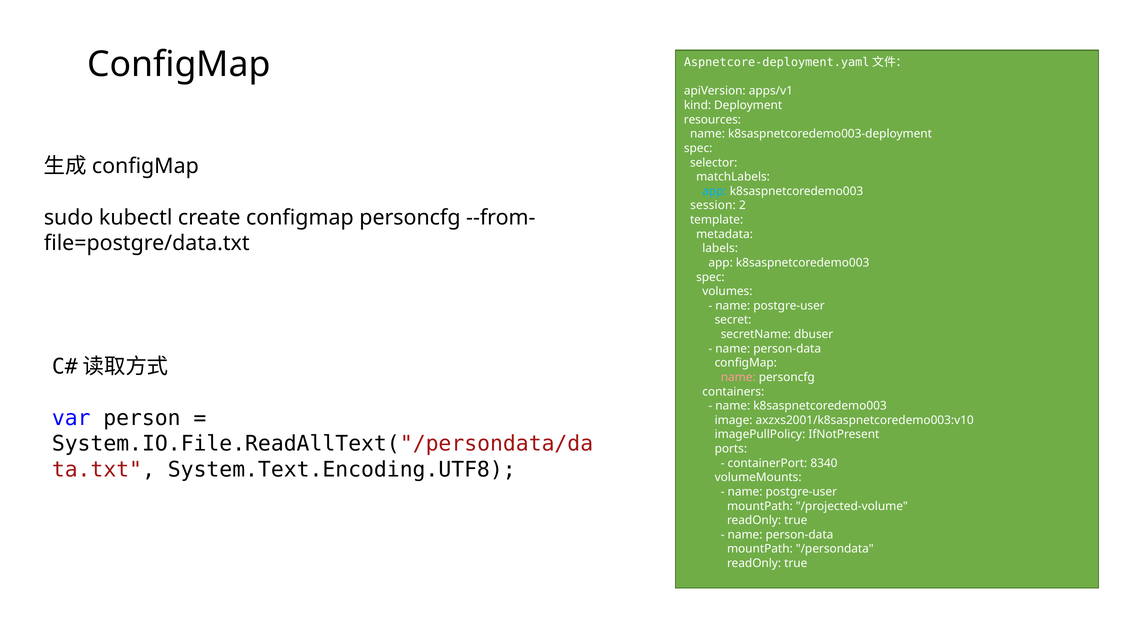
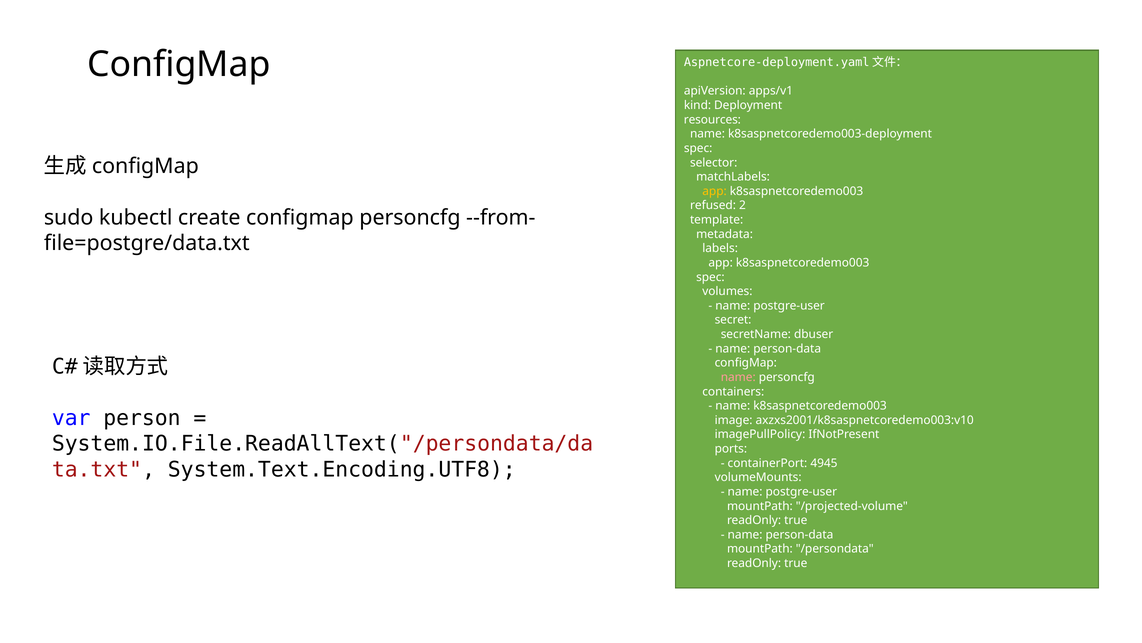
app colour: light blue -> yellow (715, 191)
session: session -> refused (713, 205)
8340: 8340 -> 4945 (824, 463)
